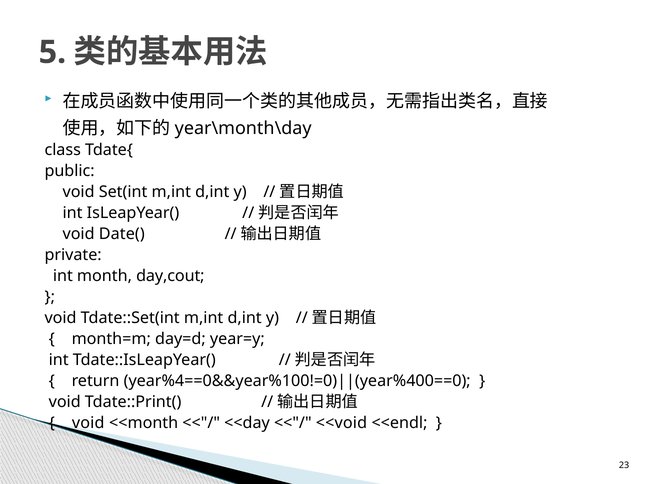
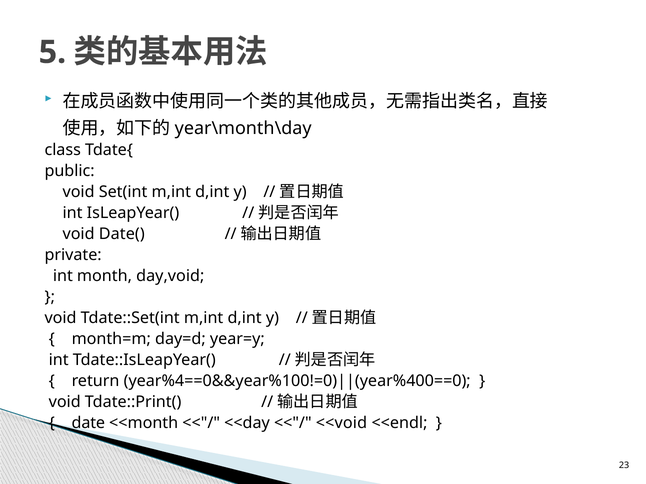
day,cout: day,cout -> day,void (170, 276)
void: void -> date (88, 423)
